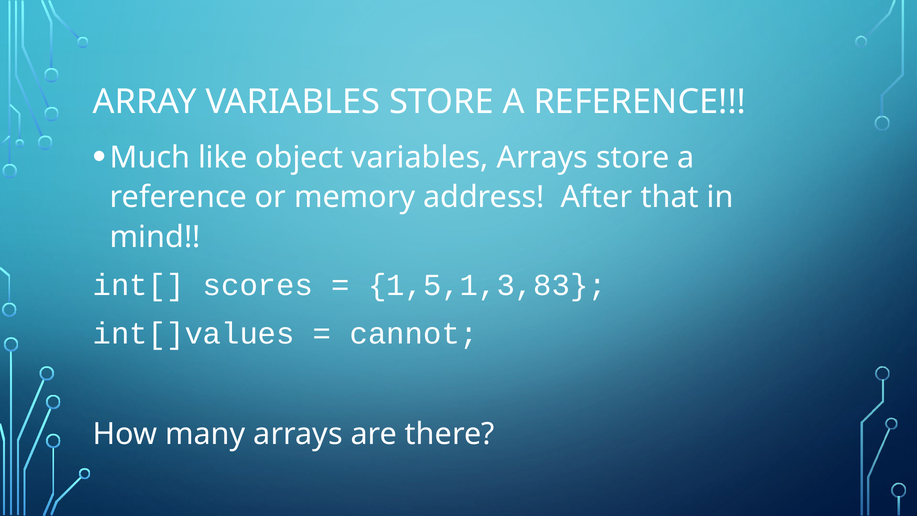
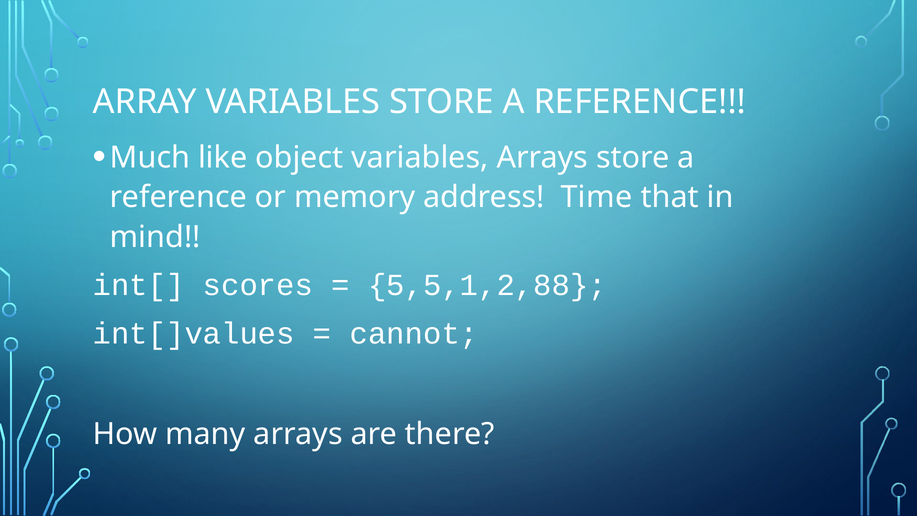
After: After -> Time (596, 197)
1,5,1,3,83: 1,5,1,3,83 -> 5,5,1,2,88 (487, 285)
